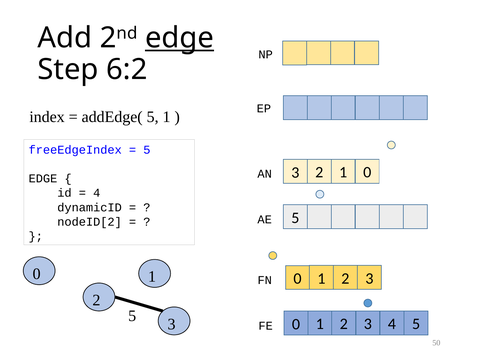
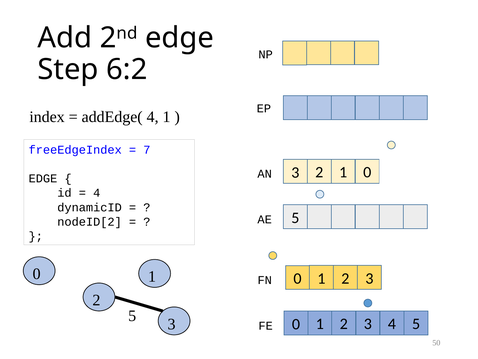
edge underline: present -> none (179, 38)
addEdge( 5: 5 -> 4 (153, 117)
5: 5 -> 7 (147, 150)
